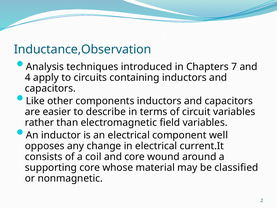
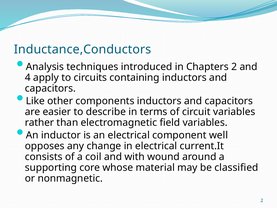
Inductance,Observation: Inductance,Observation -> Inductance,Conductors (83, 49)
Chapters 7: 7 -> 2 (234, 67)
and core: core -> with (135, 157)
